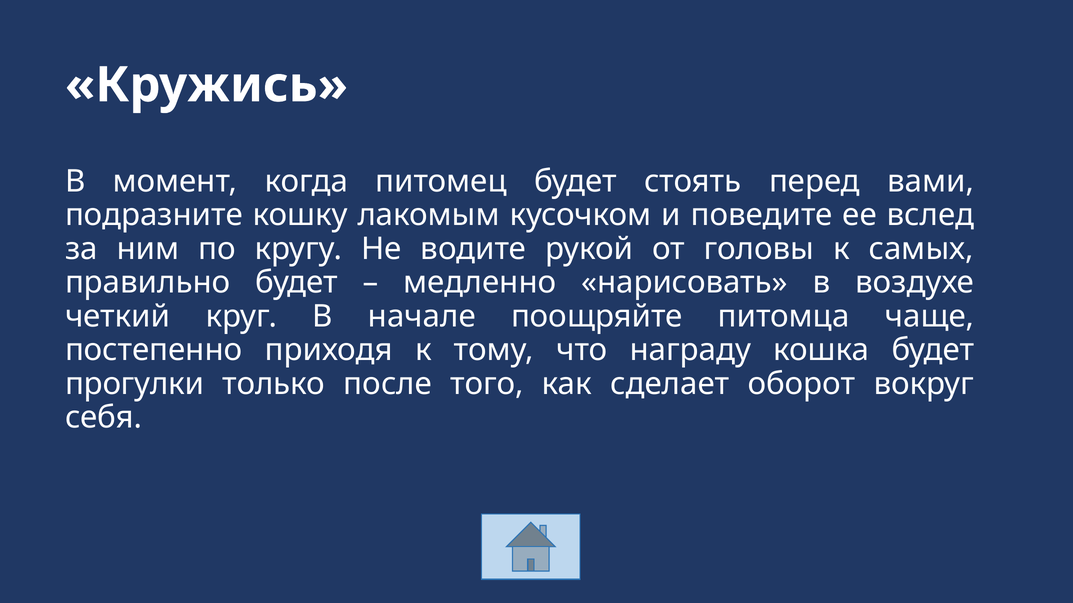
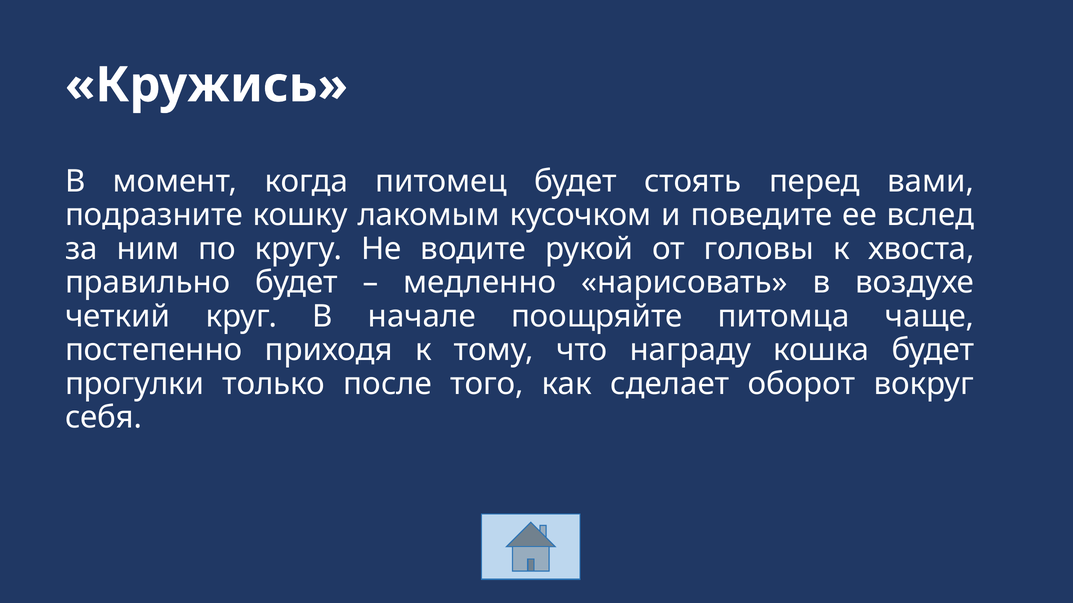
самых: самых -> хвоста (921, 249)
